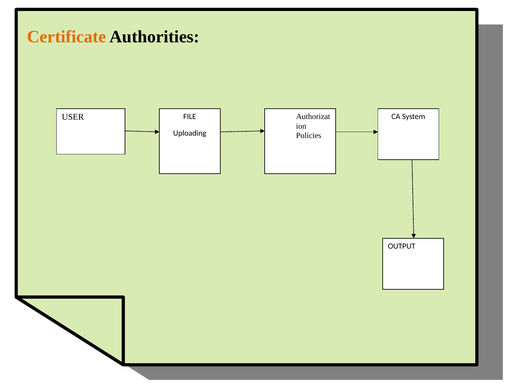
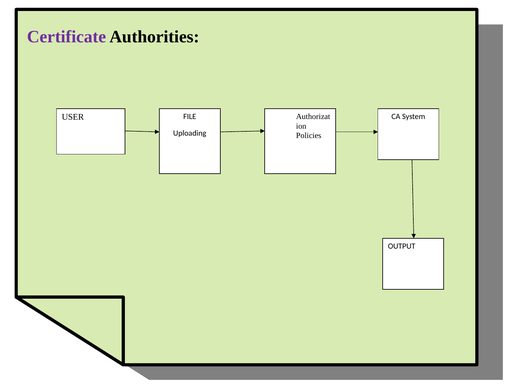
Certificate colour: orange -> purple (67, 37)
